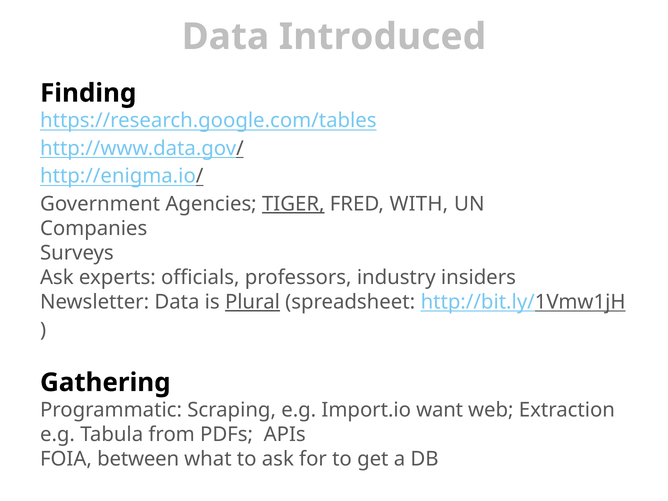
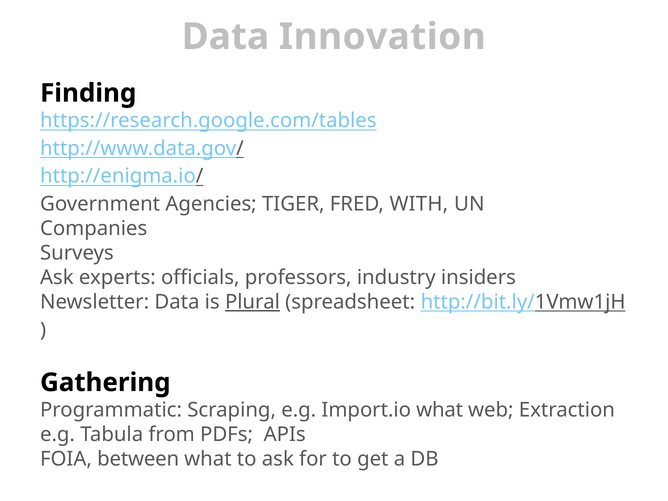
Introduced: Introduced -> Innovation (382, 37)
TIGER underline: present -> none (293, 204)
Import.io want: want -> what (440, 410)
